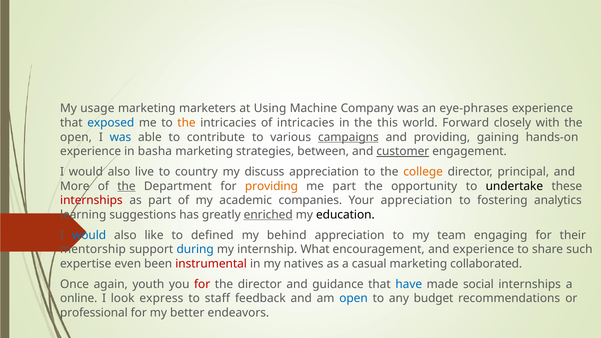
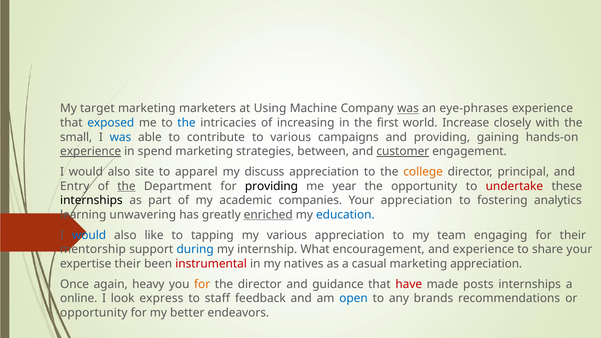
usage: usage -> target (97, 109)
was underline: none -> present (408, 109)
the colour: orange -> blue (187, 123)
of intricacies: intricacies -> increasing (306, 123)
this: this -> first (388, 123)
Forward: Forward -> Increase (466, 123)
open: open -> small (76, 137)
campaigns underline: present -> none (348, 137)
experience underline: none -> present (91, 151)
basha: basha -> spend (155, 151)
live: live -> site (145, 172)
country: country -> apparel (196, 172)
More: More -> Entry (75, 186)
providing colour: orange -> black (271, 186)
me part: part -> year (344, 186)
undertake colour: black -> red (514, 186)
internships colour: red -> black (91, 200)
suggestions: suggestions -> unwavering (143, 215)
education colour: black -> blue (345, 215)
defined: defined -> tapping (212, 235)
my behind: behind -> various (287, 235)
share such: such -> your (579, 250)
expertise even: even -> their (128, 264)
marketing collaborated: collaborated -> appreciation (486, 264)
youth: youth -> heavy (148, 284)
for colour: red -> orange (202, 284)
have colour: blue -> red (409, 284)
social: social -> posts (478, 284)
budget: budget -> brands (433, 299)
professional: professional -> opportunity (94, 313)
